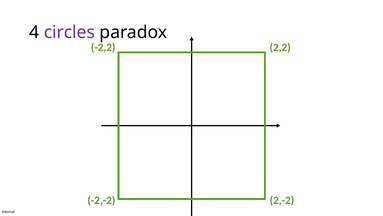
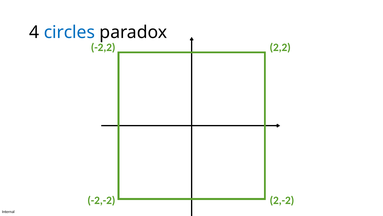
circles colour: purple -> blue (69, 32)
